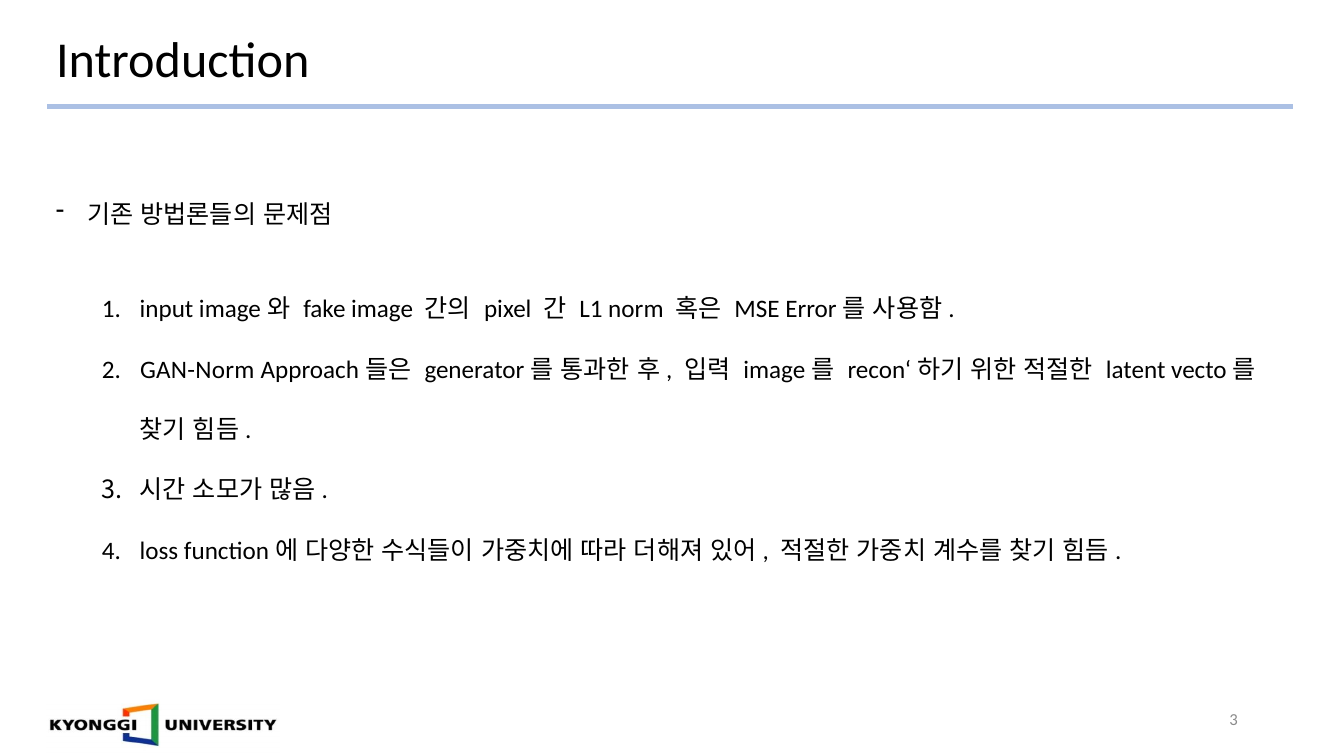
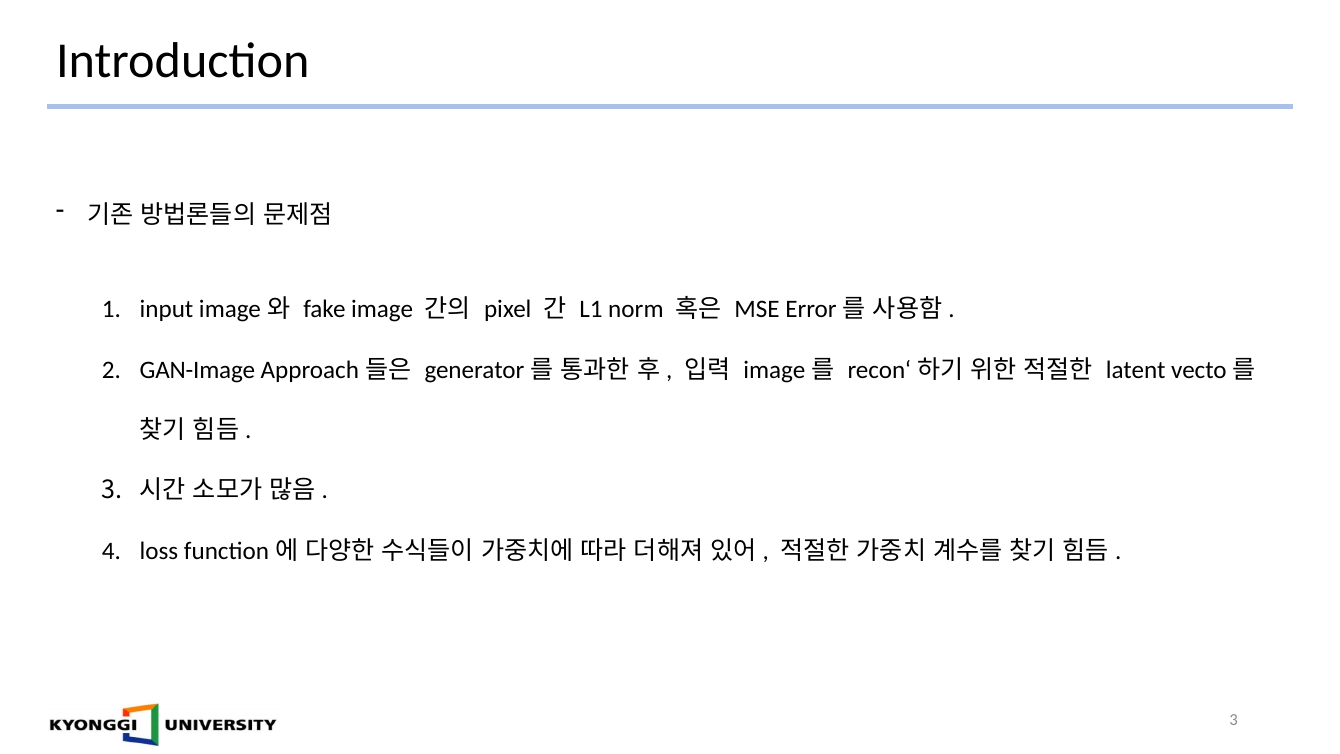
GAN-Norm: GAN-Norm -> GAN-Image (197, 370)
